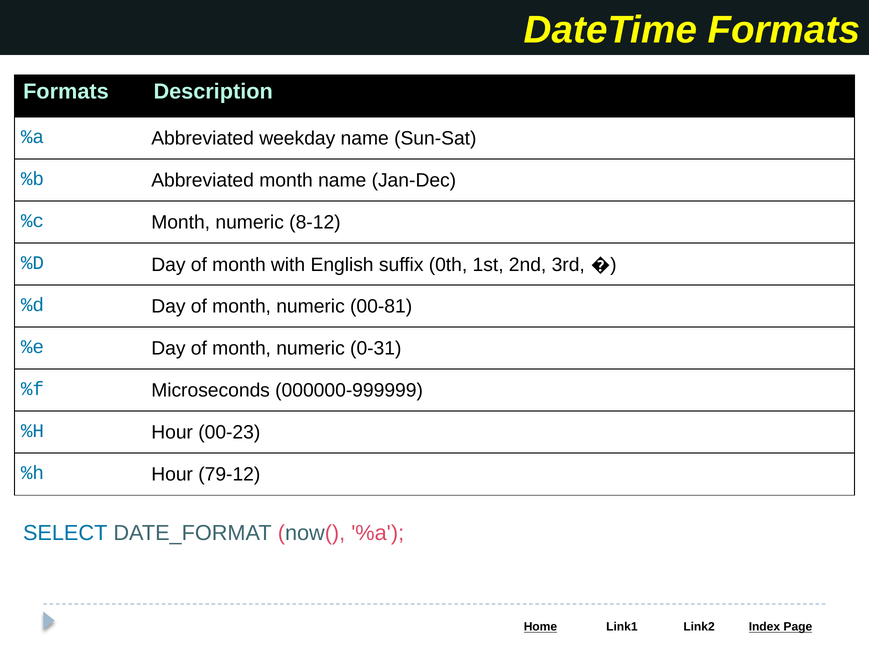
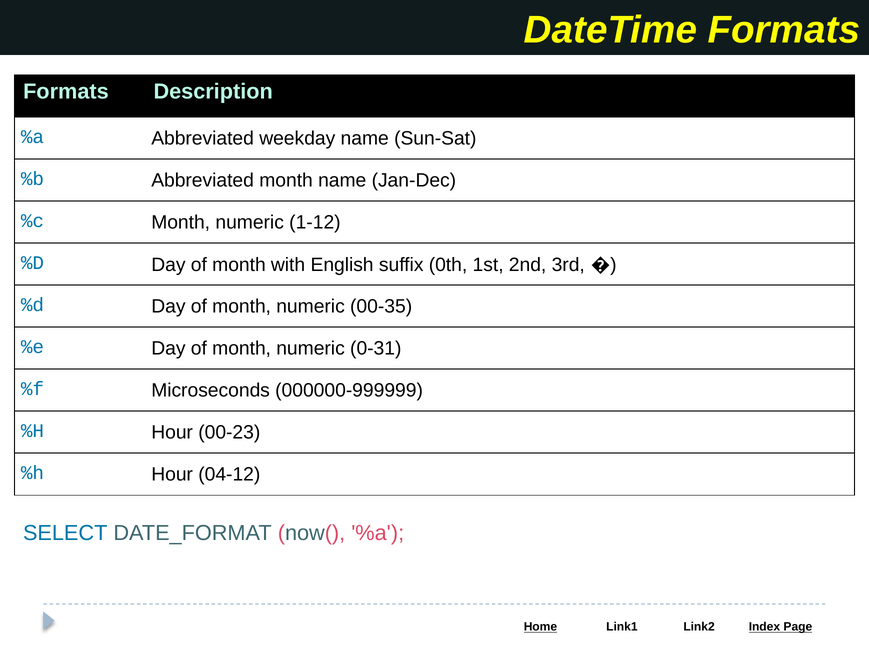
8-12: 8-12 -> 1-12 (315, 222)
00-81: 00-81 -> 00-35 (381, 306)
79-12: 79-12 -> 04-12 (229, 474)
